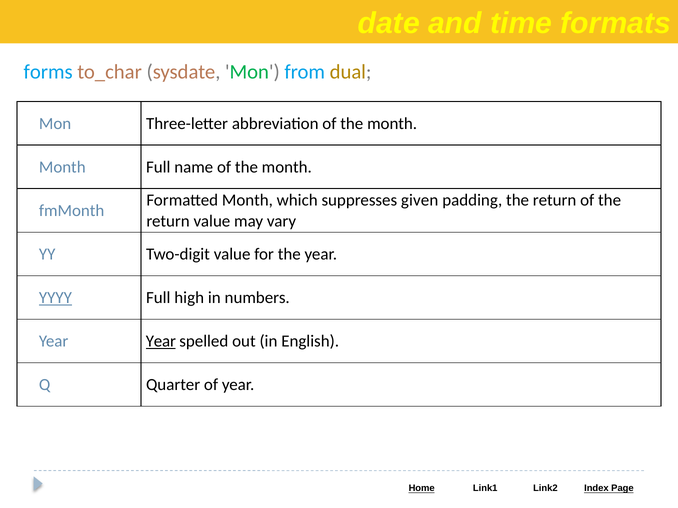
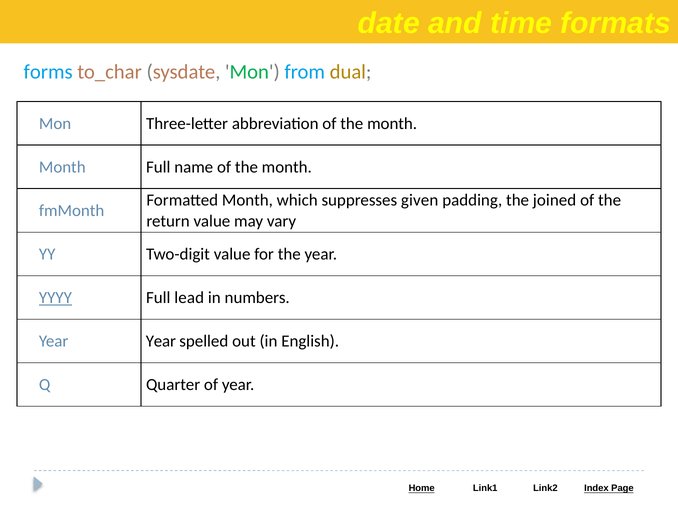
padding the return: return -> joined (555, 200)
high: high -> lead (189, 298)
Year underline: present -> none (161, 341)
